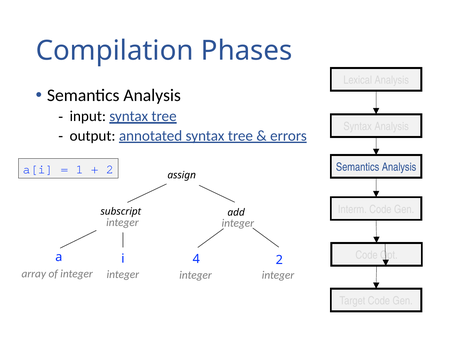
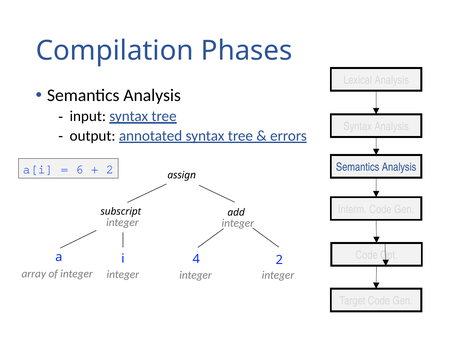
1: 1 -> 6 (80, 169)
